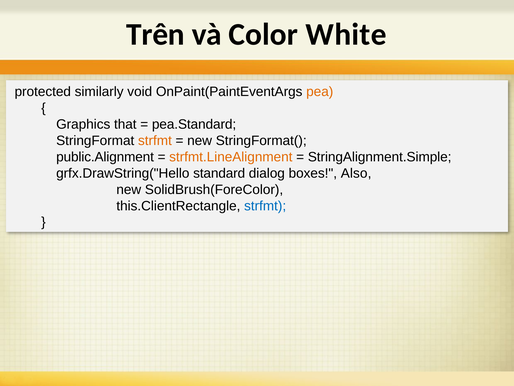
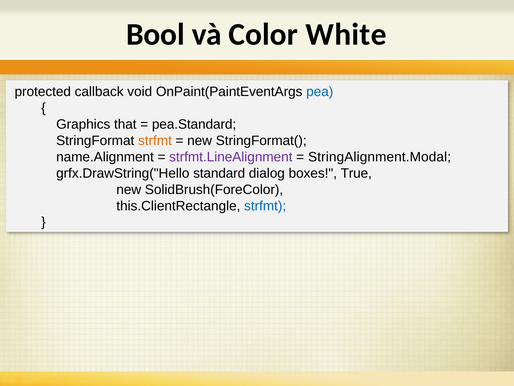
Trên: Trên -> Bool (155, 34)
similarly: similarly -> callback (99, 92)
pea colour: orange -> blue (320, 92)
public.Alignment: public.Alignment -> name.Alignment (105, 157)
strfmt.LineAlignment colour: orange -> purple (231, 157)
StringAlignment.Simple: StringAlignment.Simple -> StringAlignment.Modal (380, 157)
Also: Also -> True (356, 173)
